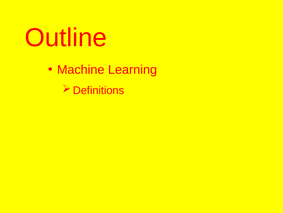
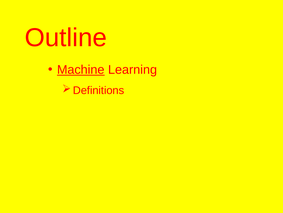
Machine underline: none -> present (81, 70)
